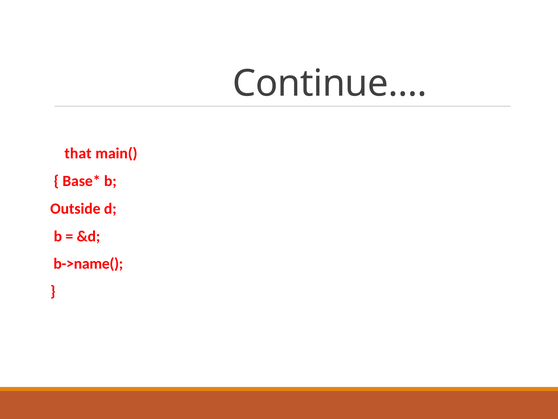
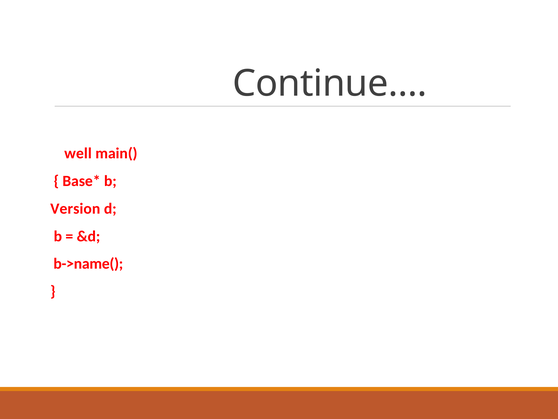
that: that -> well (78, 153)
Outside: Outside -> Version (75, 208)
